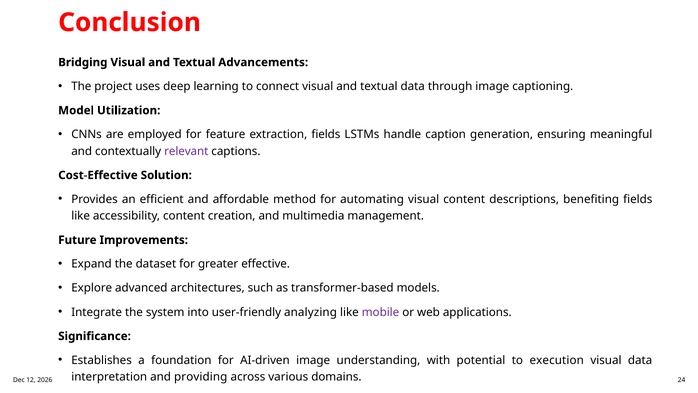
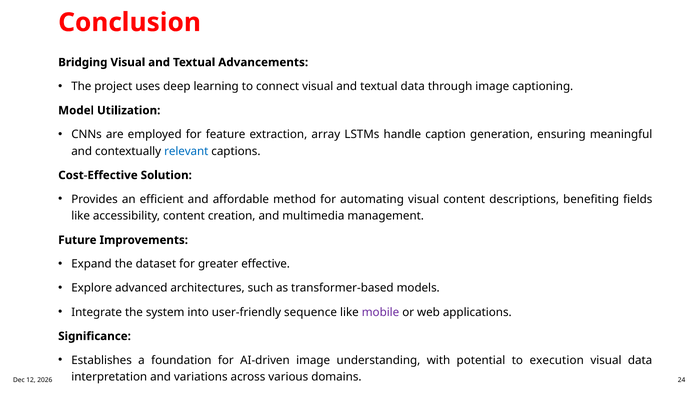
extraction fields: fields -> array (326, 134)
relevant colour: purple -> blue (186, 151)
analyzing: analyzing -> sequence (311, 312)
providing: providing -> variations (201, 377)
